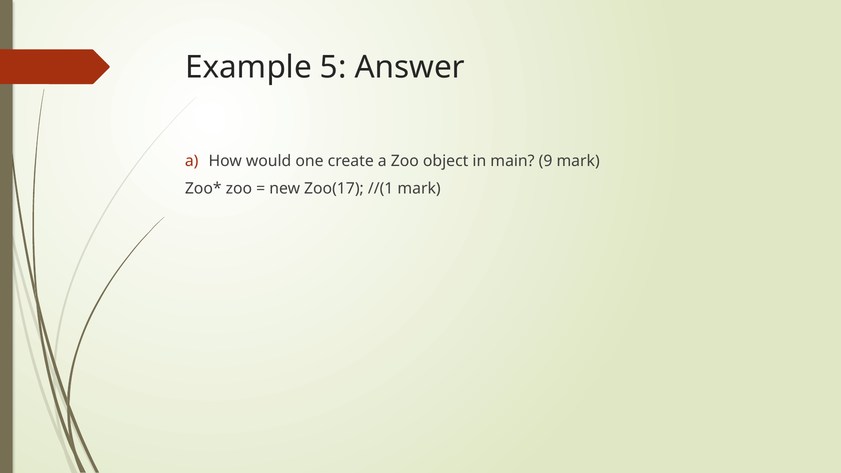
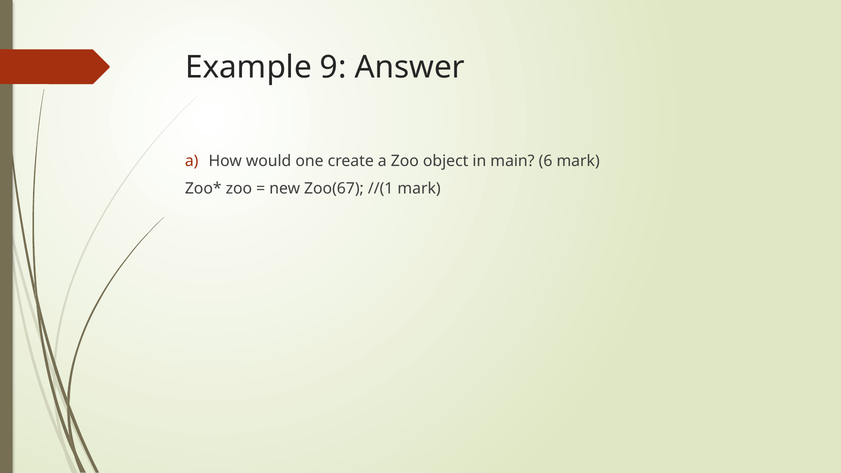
5: 5 -> 9 (333, 67)
9: 9 -> 6 (546, 161)
Zoo(17: Zoo(17 -> Zoo(67 (334, 189)
